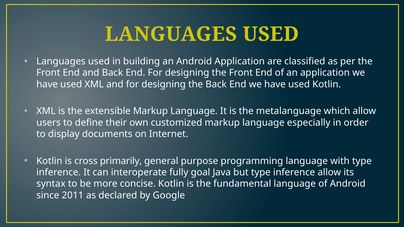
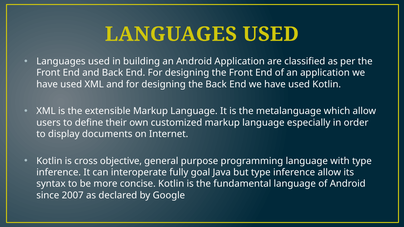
primarily: primarily -> objective (121, 161)
2011: 2011 -> 2007 (73, 195)
